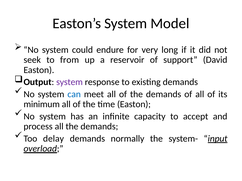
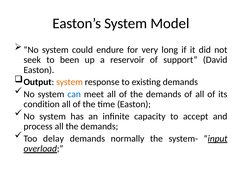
from: from -> been (70, 60)
system colour: purple -> orange (69, 82)
minimum: minimum -> condition (42, 105)
